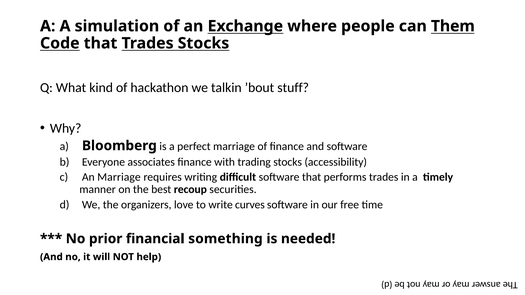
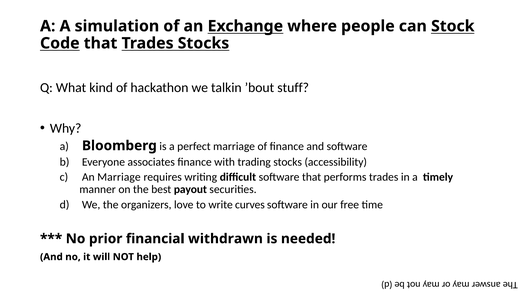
Them: Them -> Stock (453, 26)
recoup: recoup -> payout (190, 190)
something: something -> withdrawn (225, 239)
